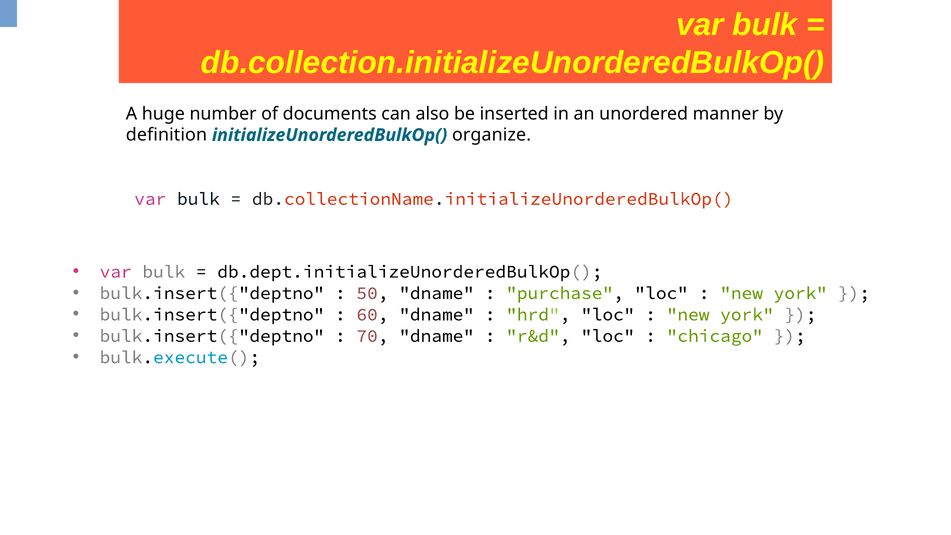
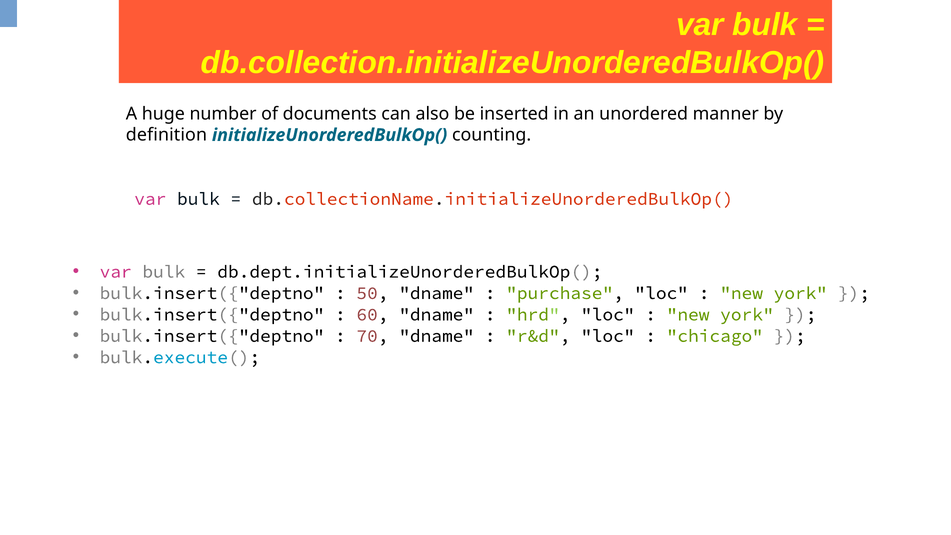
organize: organize -> counting (492, 135)
